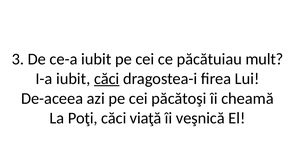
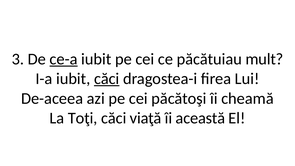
ce-a underline: none -> present (64, 59)
Poţi: Poţi -> Toţi (83, 118)
veşnică: veşnică -> această (200, 118)
